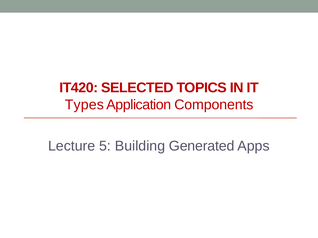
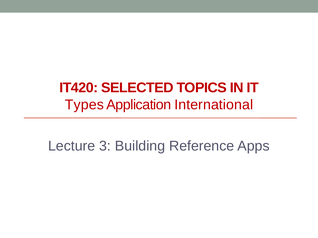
Components: Components -> International (214, 105)
5: 5 -> 3 (105, 146)
Generated: Generated -> Reference (202, 146)
